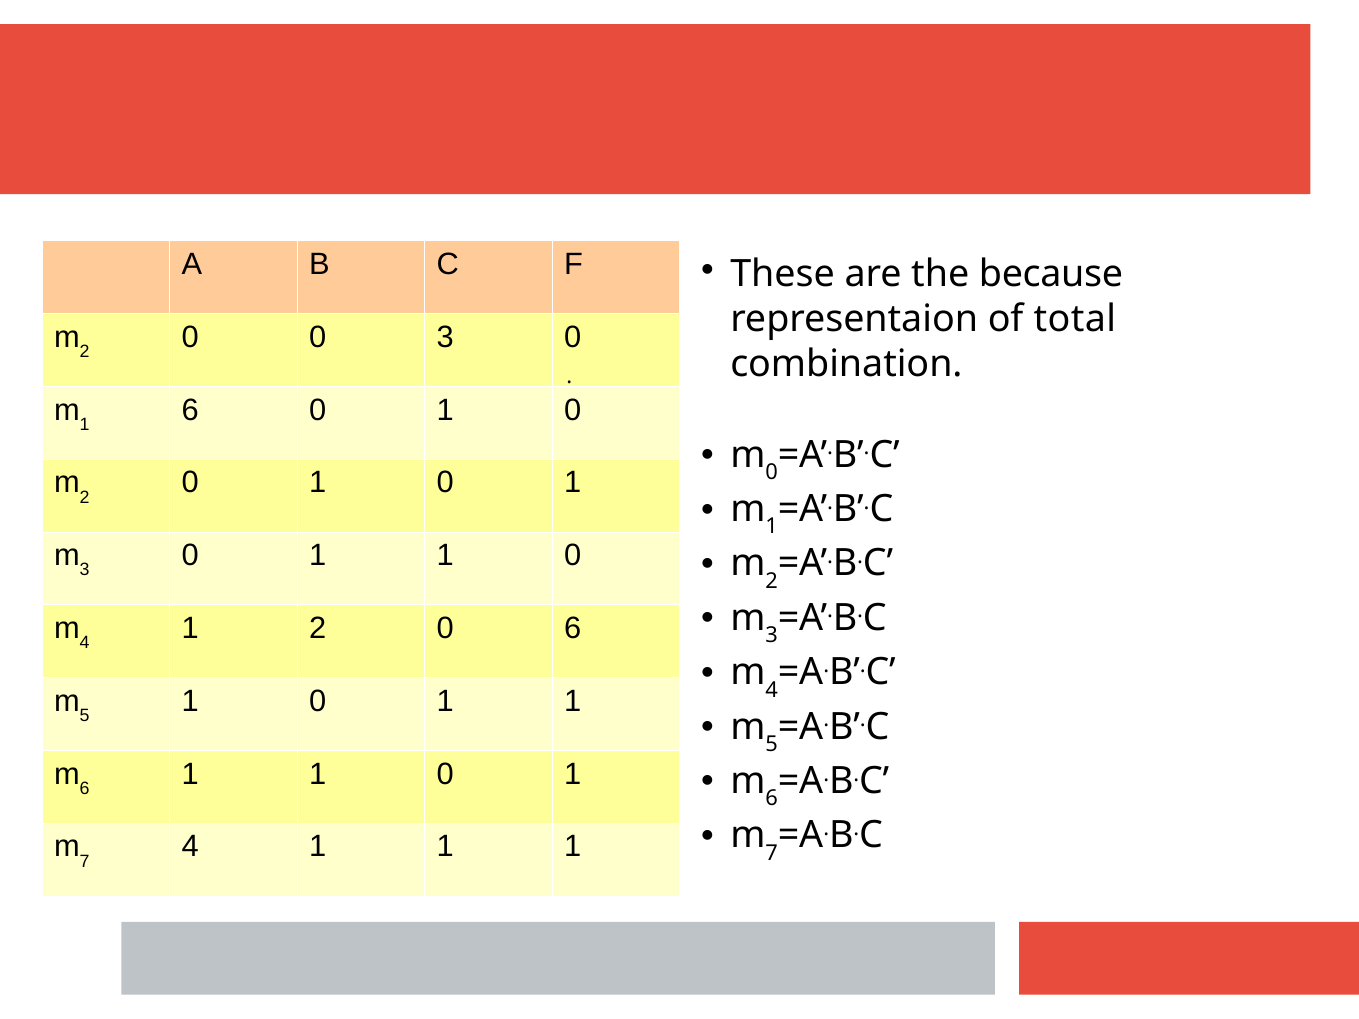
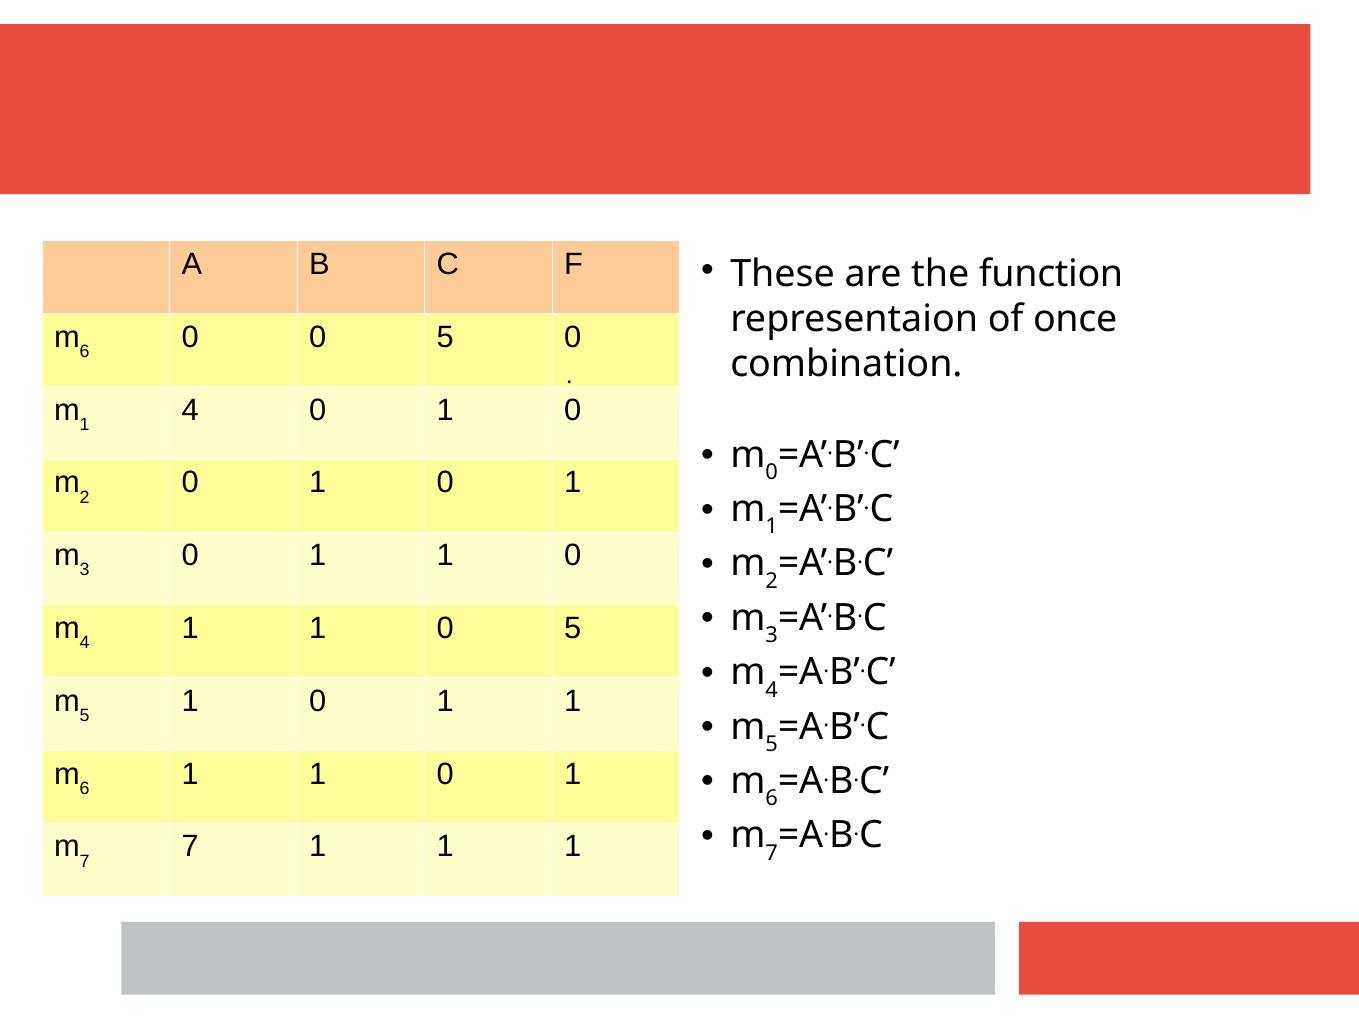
because: because -> function (1051, 274)
total: total -> once (1075, 319)
2: 2 -> 6 (85, 352)
0 0 3: 3 -> 5 (445, 337)
1 6: 6 -> 4 (190, 410)
2: 2 -> 1 (318, 628)
6: 6 -> 5 (573, 628)
4: 4 -> 7 (190, 847)
